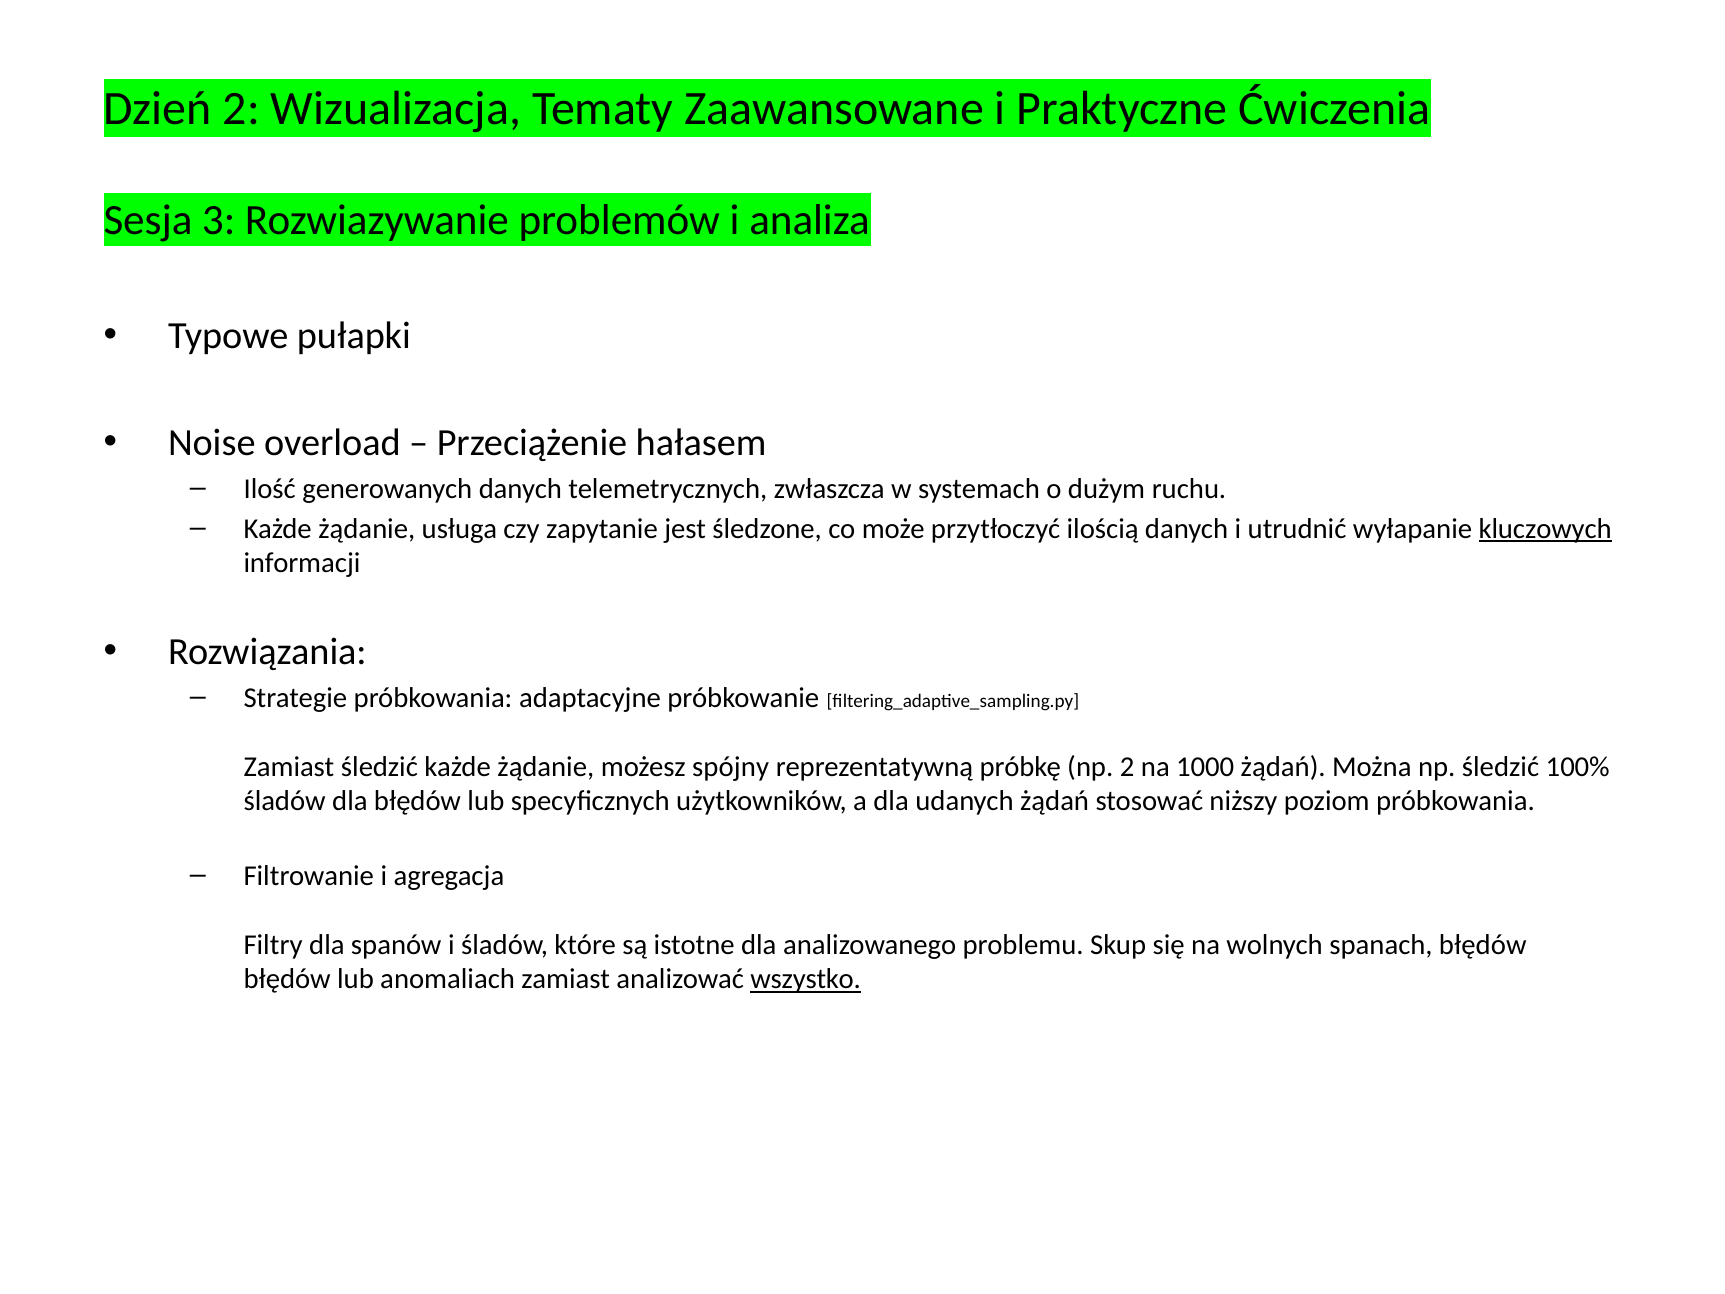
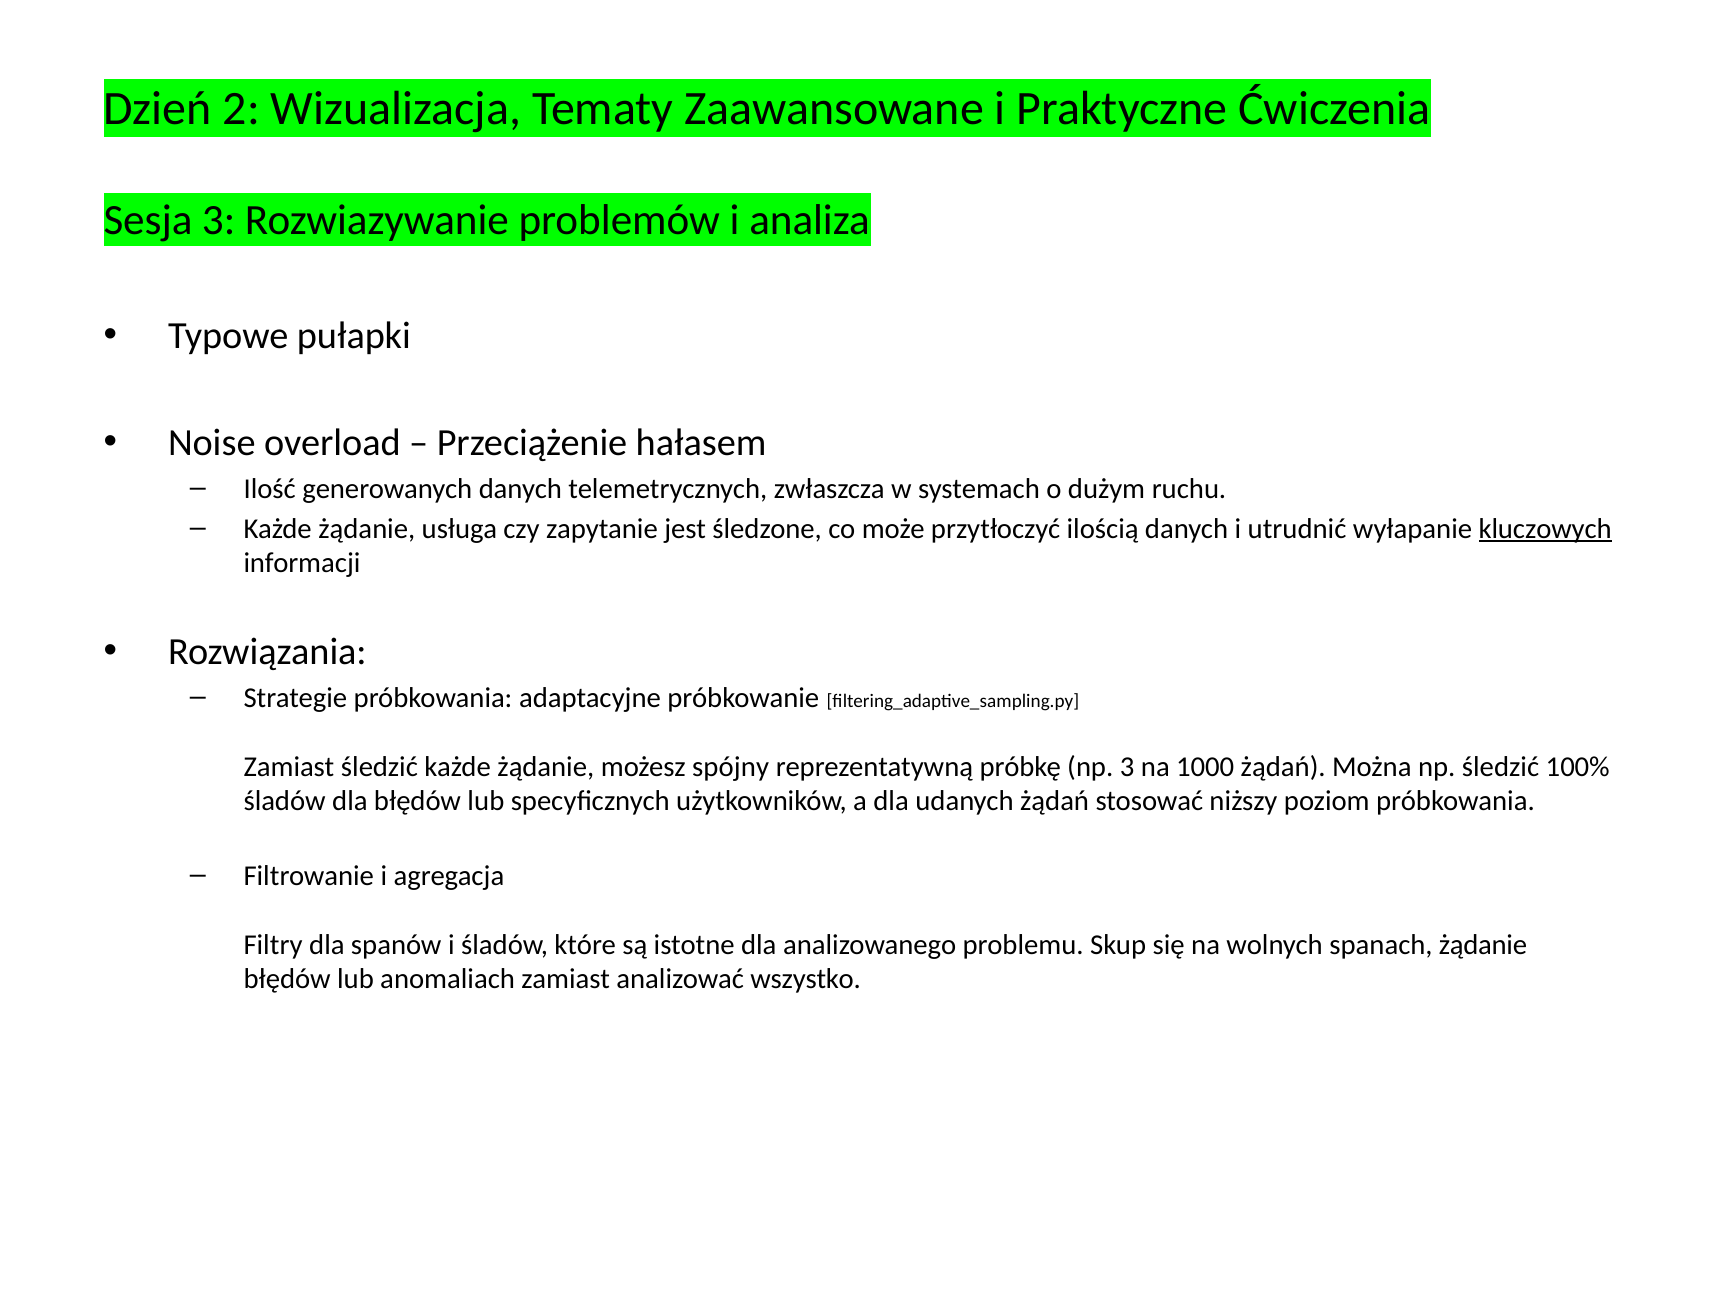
np 2: 2 -> 3 (1127, 766)
spanach błędów: błędów -> żądanie (1483, 945)
wszystko underline: present -> none (806, 979)
